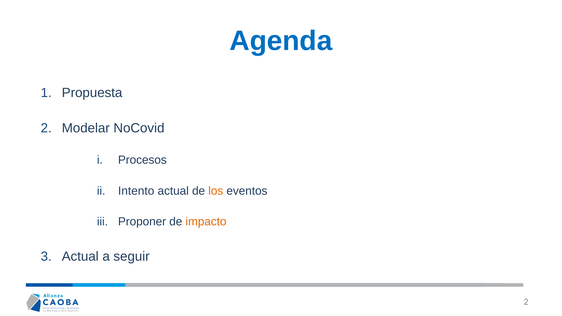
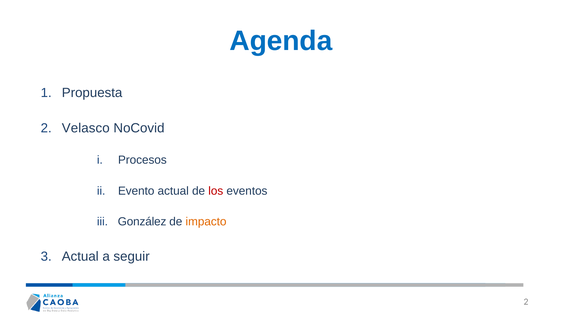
Modelar: Modelar -> Velasco (86, 128)
Intento: Intento -> Evento (136, 191)
los colour: orange -> red (216, 191)
Proponer: Proponer -> González (142, 222)
